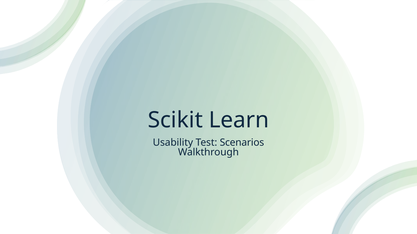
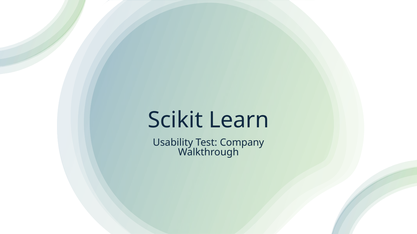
Scenarios: Scenarios -> Company (242, 143)
